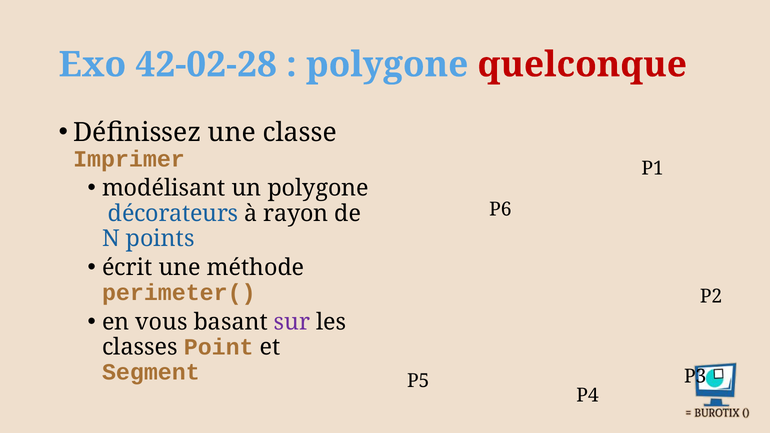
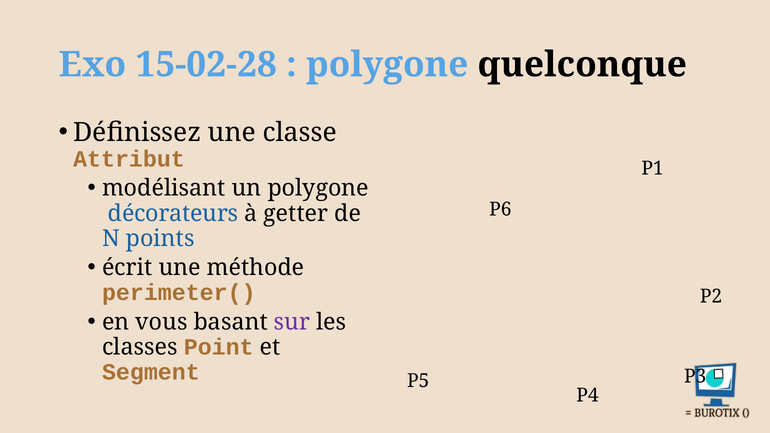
42-02-28: 42-02-28 -> 15-02-28 (206, 65)
quelconque colour: red -> black (582, 65)
Imprimer: Imprimer -> Attribut (129, 159)
rayon: rayon -> getter (296, 213)
